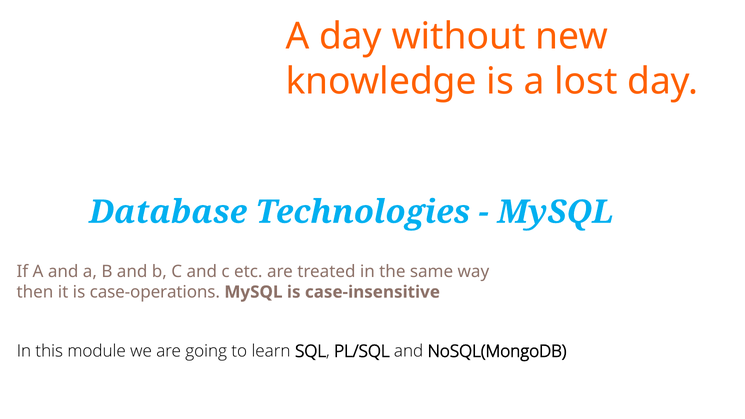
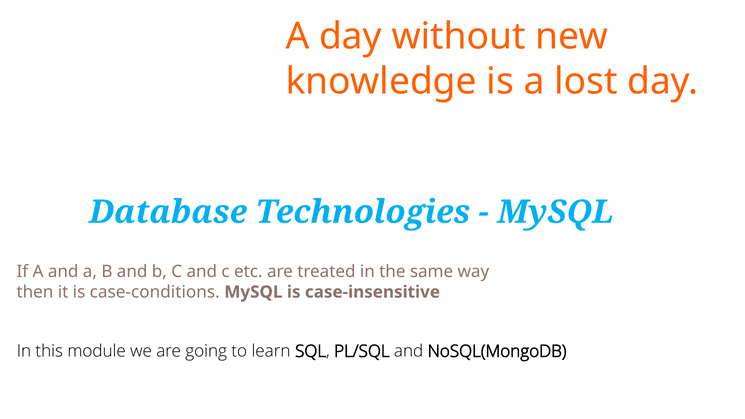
case-operations: case-operations -> case-conditions (155, 292)
